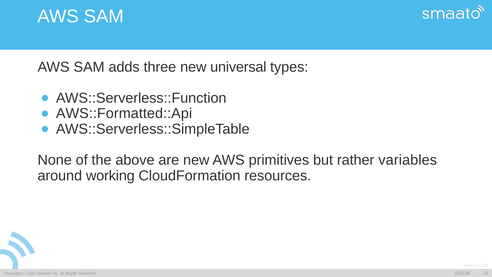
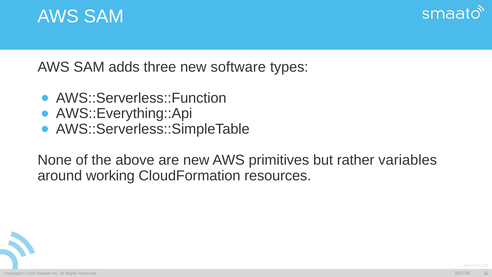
universal: universal -> software (238, 67)
AWS::Formatted::Api: AWS::Formatted::Api -> AWS::Everything::Api (124, 113)
